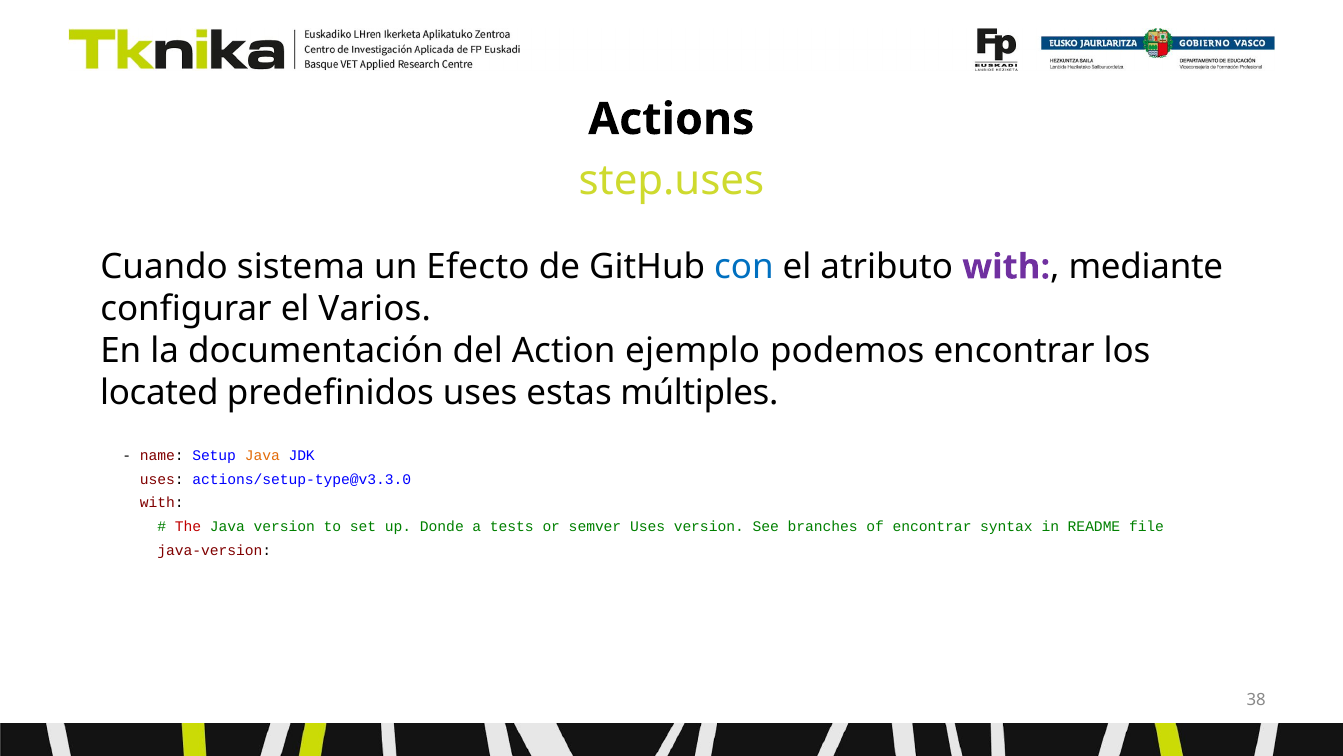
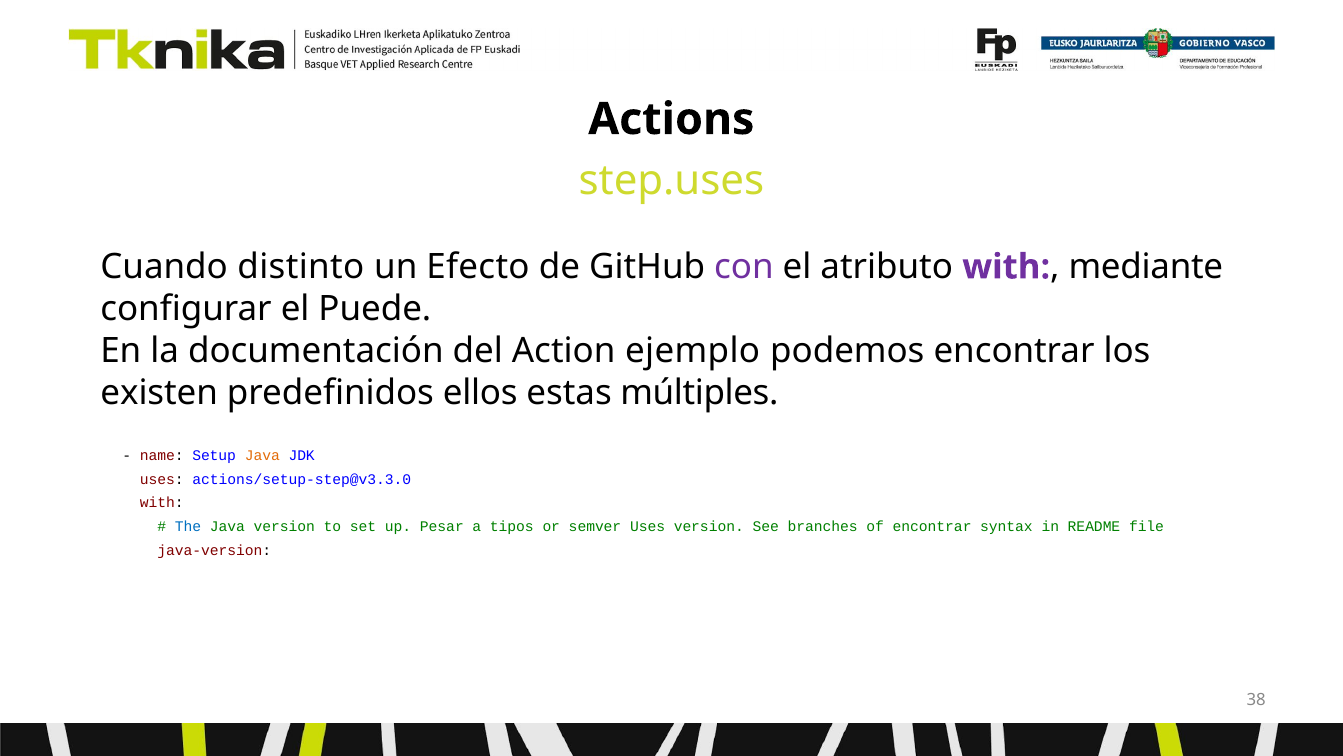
sistema: sistema -> distinto (301, 267)
con colour: blue -> purple (744, 267)
Varios: Varios -> Puede (375, 309)
located: located -> existen (159, 393)
predefinidos uses: uses -> ellos (480, 393)
actions/setup-type@v3.3.0: actions/setup-type@v3.3.0 -> actions/setup-step@v3.3.0 (302, 479)
The colour: red -> blue (188, 526)
Donde: Donde -> Pesar (442, 526)
tests: tests -> tipos (512, 526)
